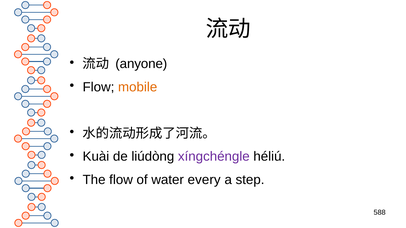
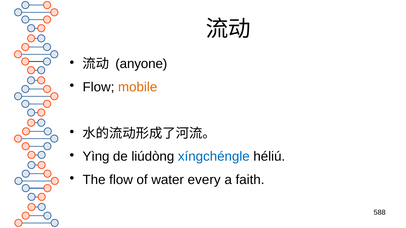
Kuài: Kuài -> Yìng (96, 157)
xíngchéngle colour: purple -> blue (214, 157)
step: step -> faith (250, 180)
